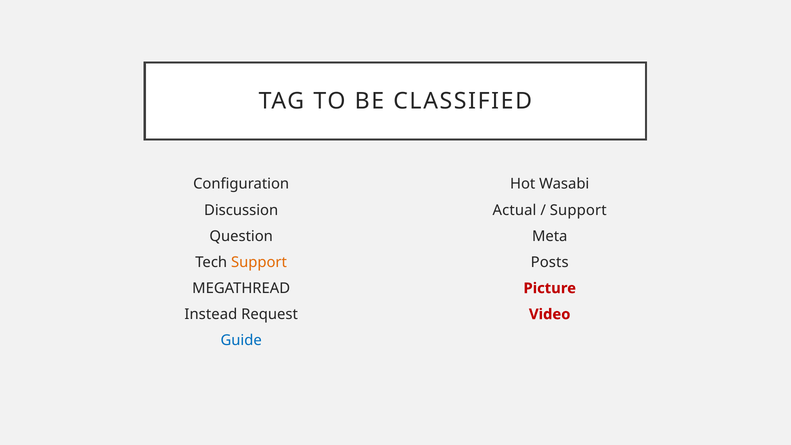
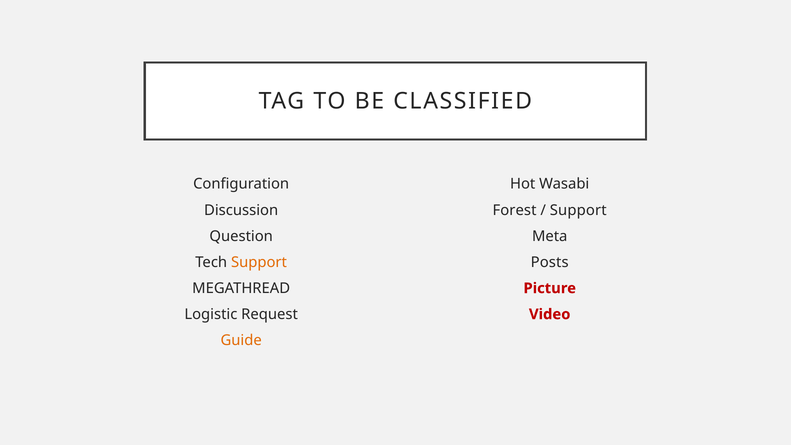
Actual: Actual -> Forest (515, 210)
Instead: Instead -> Logistic (211, 314)
Guide colour: blue -> orange (241, 340)
